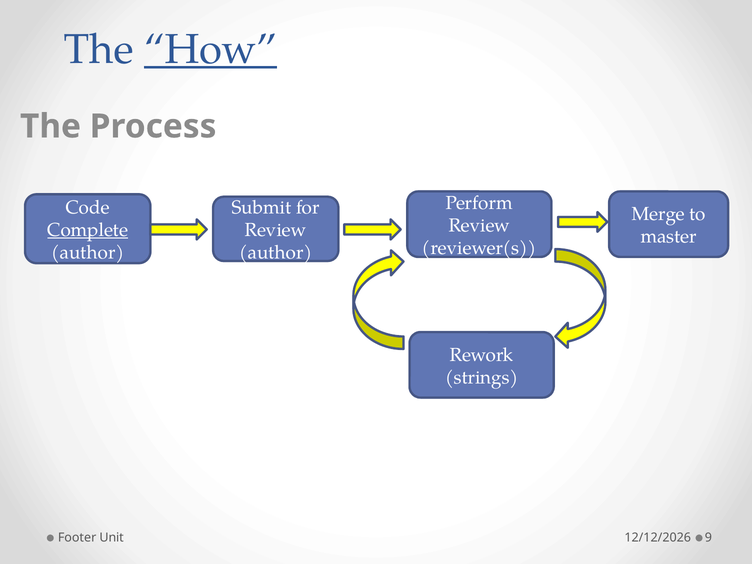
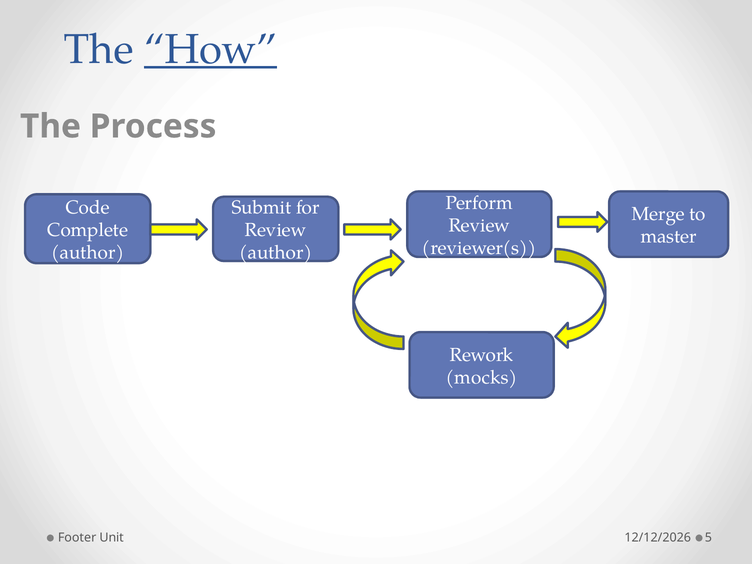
Complete underline: present -> none (88, 230)
strings: strings -> mocks (482, 377)
9: 9 -> 5 (708, 538)
